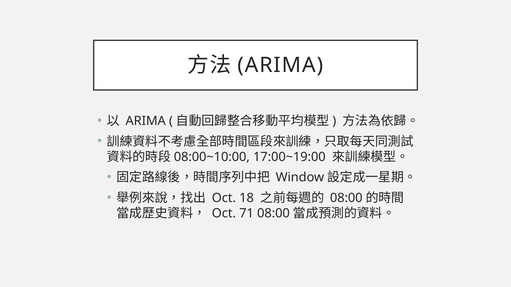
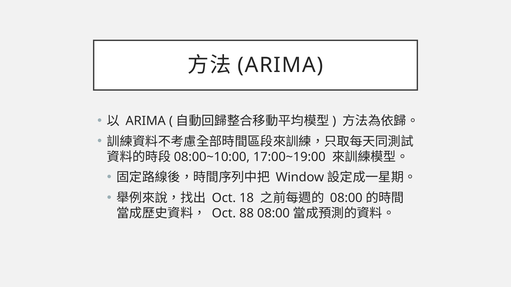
71: 71 -> 88 (247, 214)
